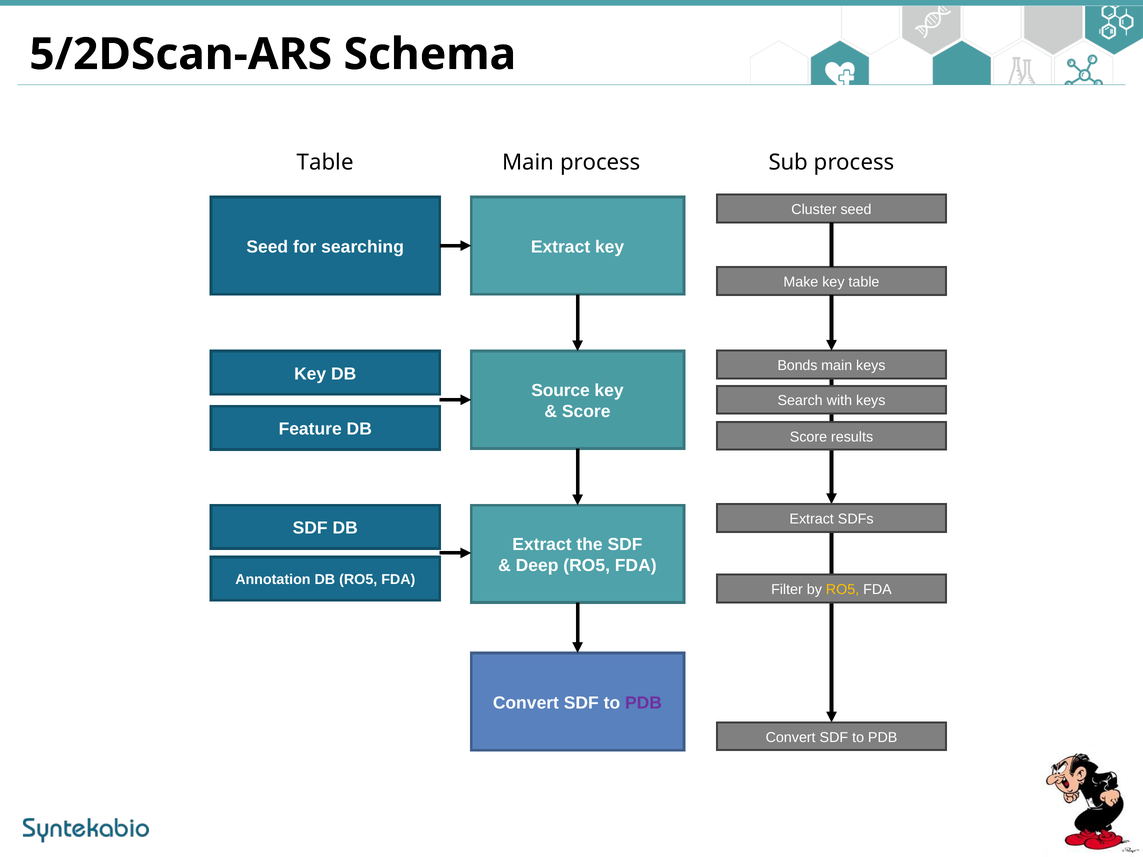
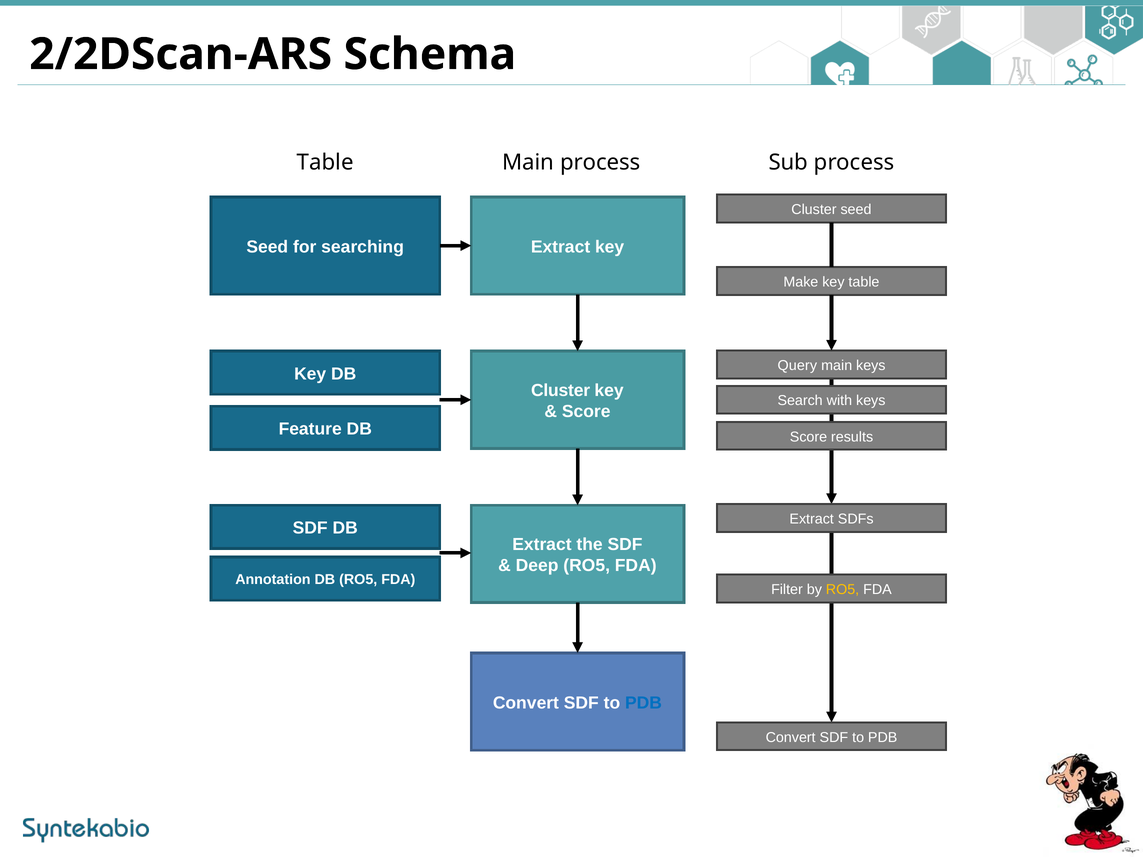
5/2DScan-ARS: 5/2DScan-ARS -> 2/2DScan-ARS (181, 54)
Bonds: Bonds -> Query (797, 366)
Source: Source -> Cluster (561, 391)
PDB colour: purple -> blue (644, 703)
